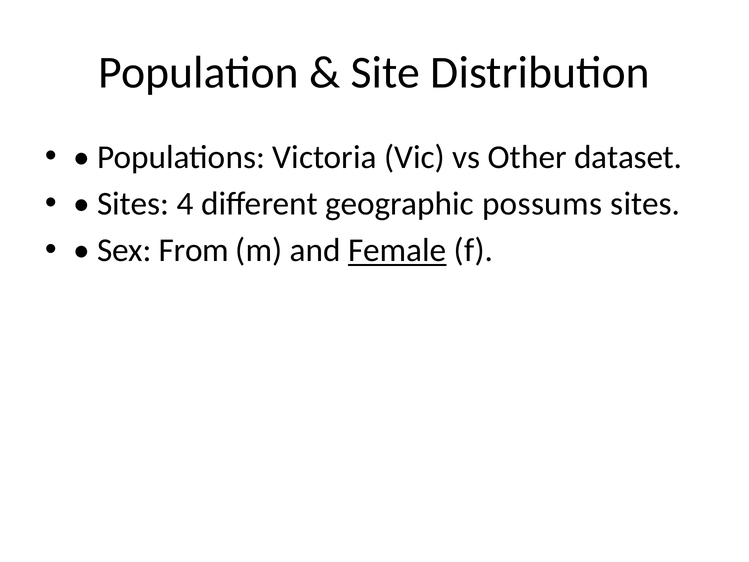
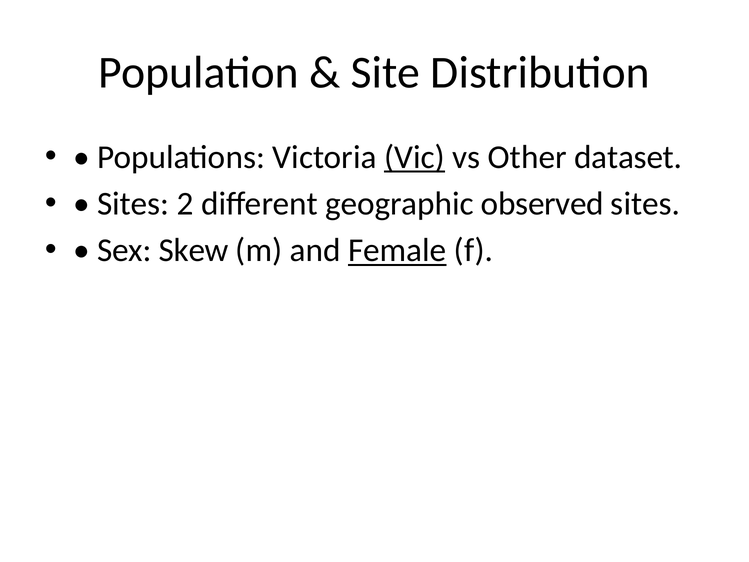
Vic underline: none -> present (415, 157)
4: 4 -> 2 (185, 204)
possums: possums -> observed (542, 204)
From: From -> Skew (194, 250)
